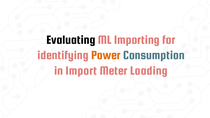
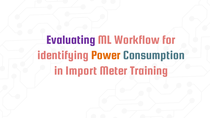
Evaluating colour: black -> purple (71, 40)
Importing: Importing -> Workflow (137, 40)
Loading: Loading -> Training (149, 71)
